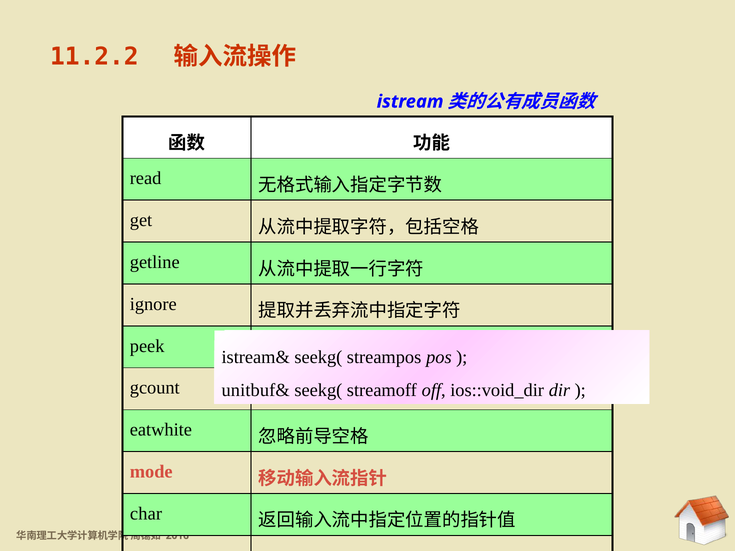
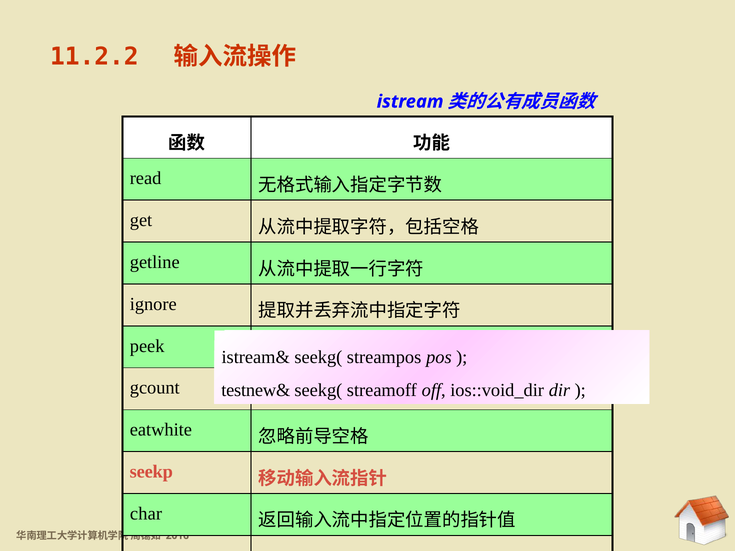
unitbuf&: unitbuf& -> testnew& (256, 390)
mode: mode -> seekp (151, 472)
